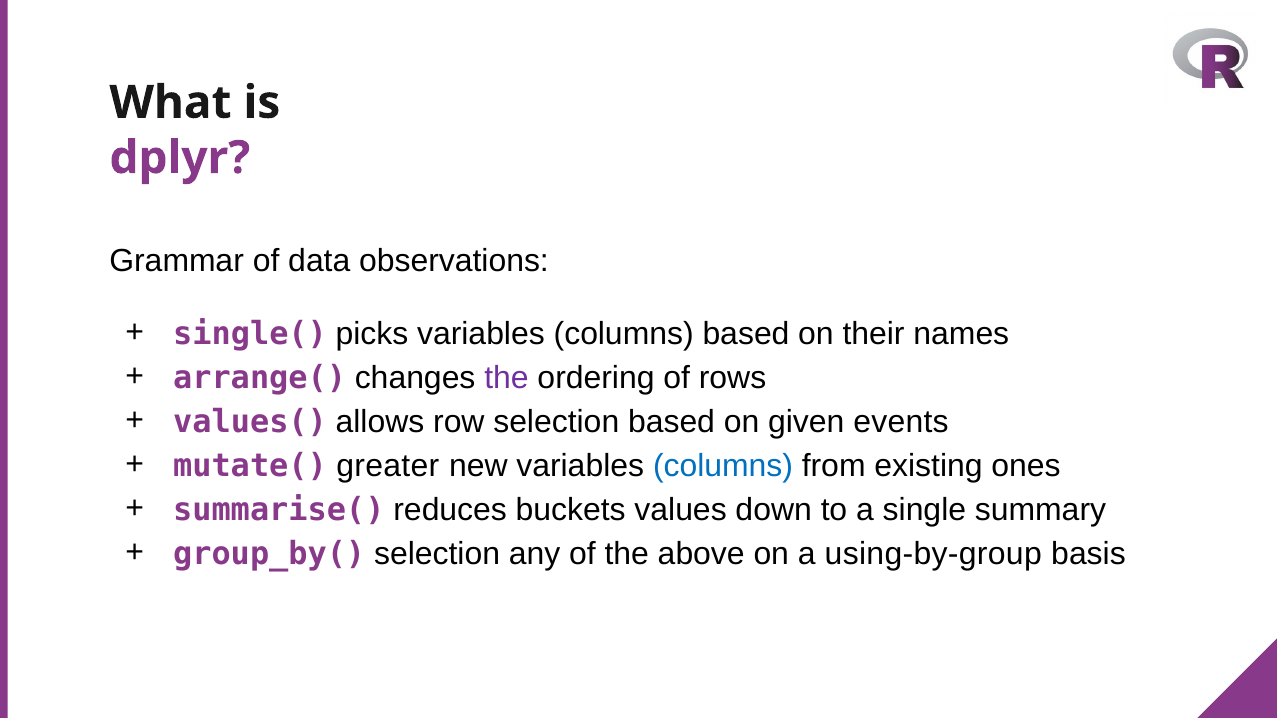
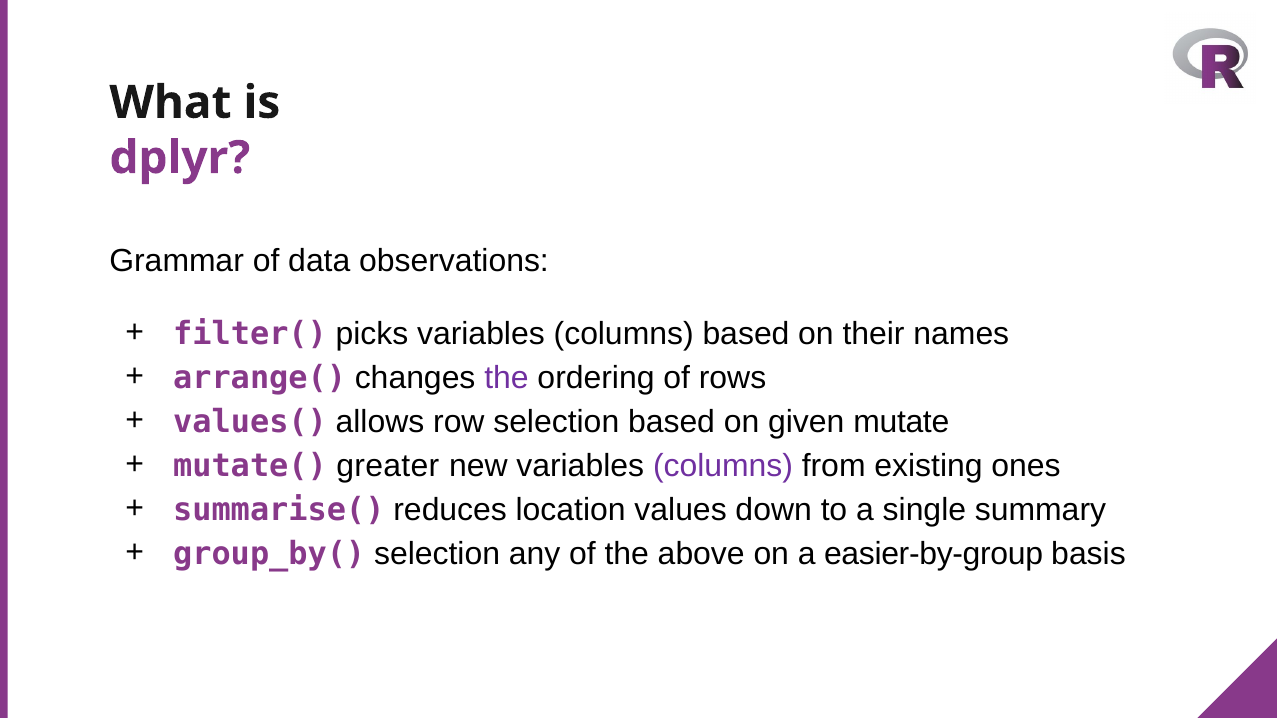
single(: single( -> filter( (250, 334)
events: events -> mutate (901, 422)
columns colour: blue -> purple (723, 466)
buckets: buckets -> location (571, 510)
using-by-group: using-by-group -> easier-by-group (934, 554)
